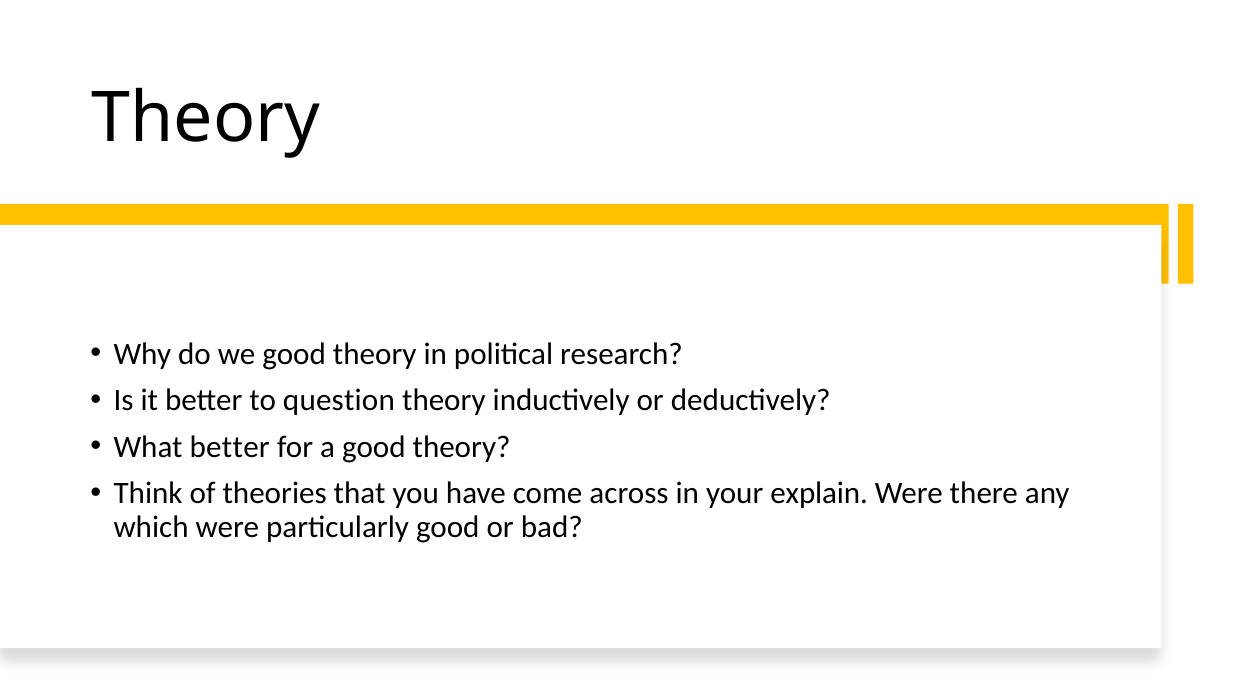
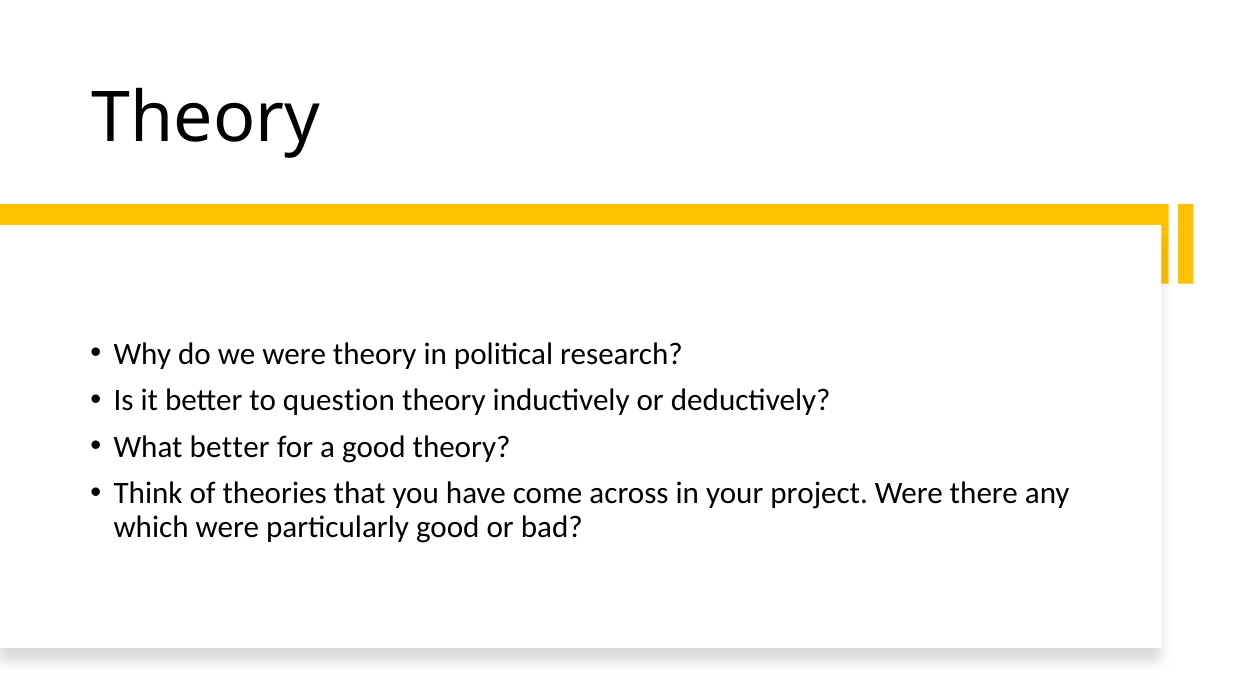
we good: good -> were (294, 354)
explain: explain -> project (819, 493)
